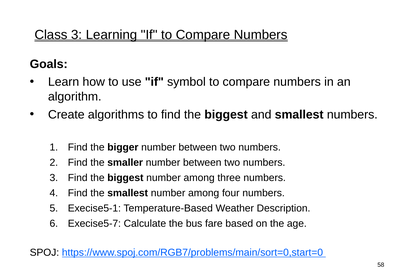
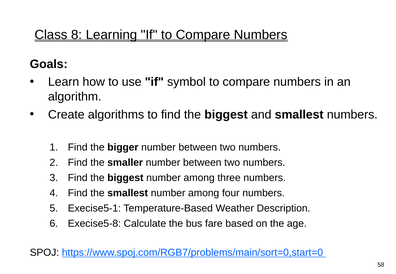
Class 3: 3 -> 8 (77, 35)
Execise5-7: Execise5-7 -> Execise5-8 (94, 224)
